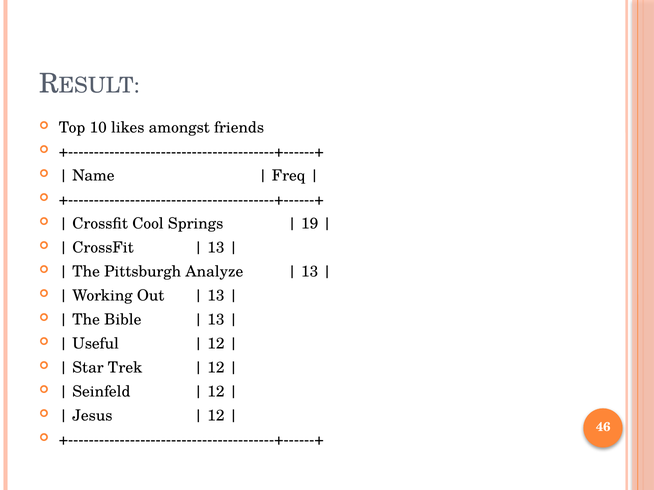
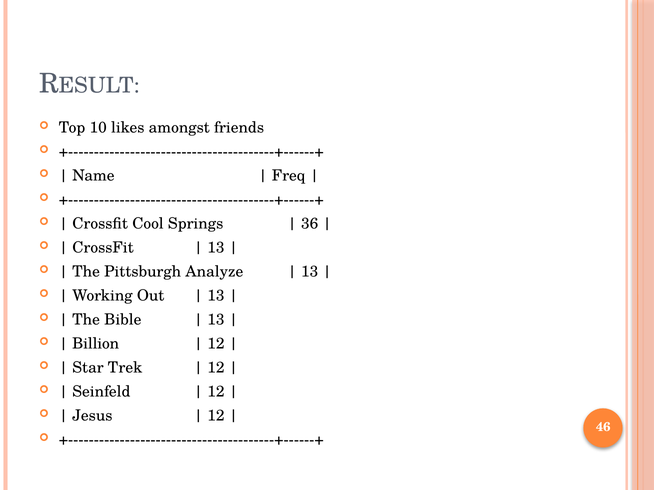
19: 19 -> 36 (310, 224)
Useful: Useful -> Billion (96, 344)
